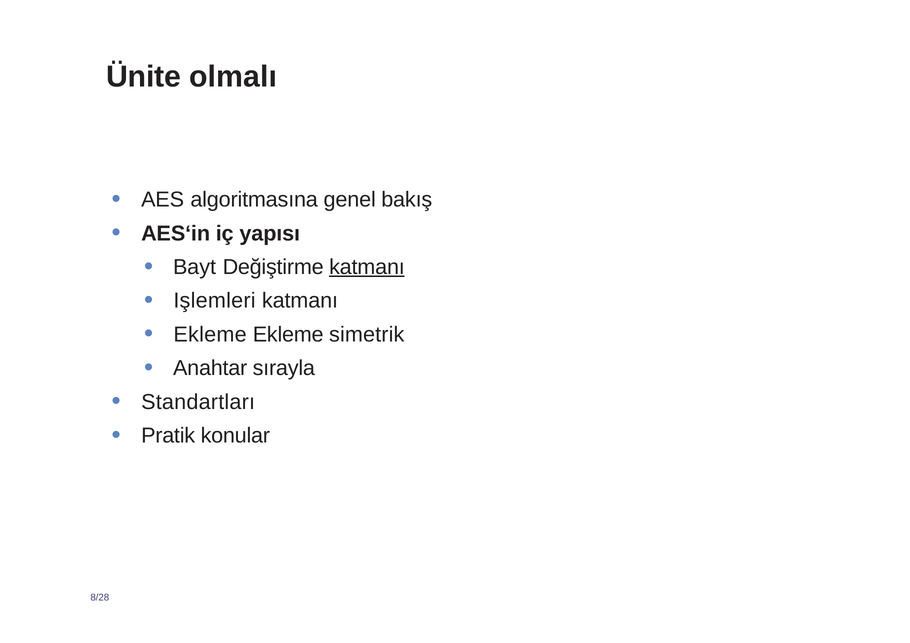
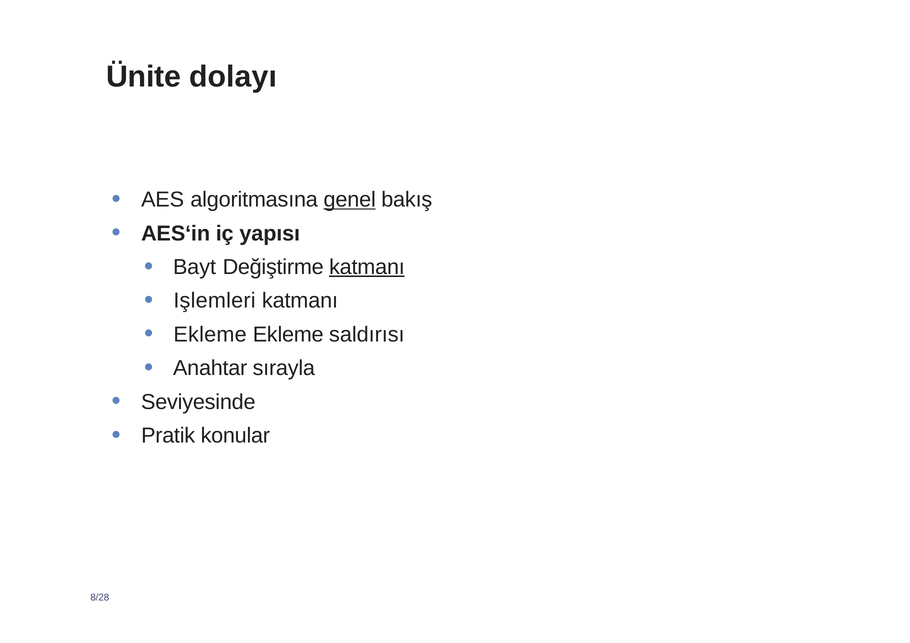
olmalı: olmalı -> dolayı (233, 77)
genel underline: none -> present (350, 200)
simetrik: simetrik -> saldırısı (367, 335)
Standartları: Standartları -> Seviyesinde (198, 402)
